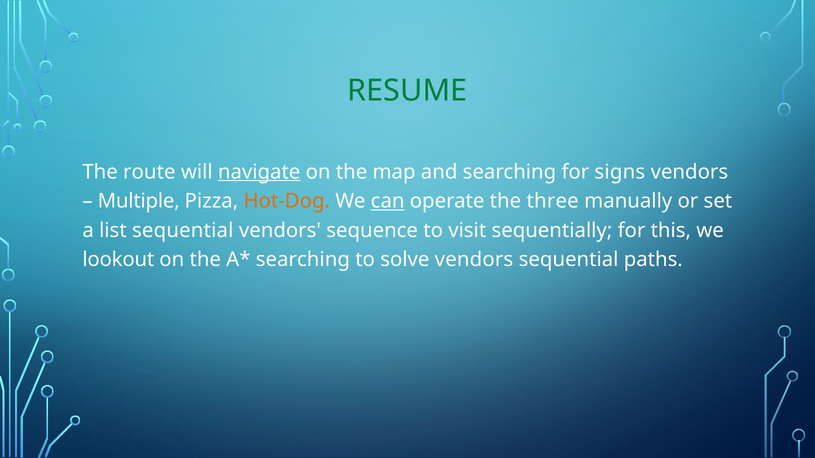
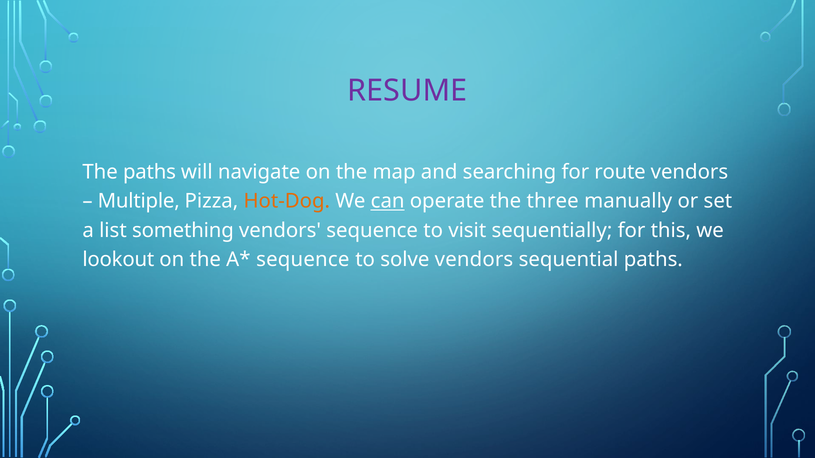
RESUME colour: green -> purple (407, 91)
The route: route -> paths (149, 172)
navigate underline: present -> none (259, 172)
signs: signs -> route (620, 172)
list sequential: sequential -> something (183, 231)
searching: searching -> sequence (303, 260)
